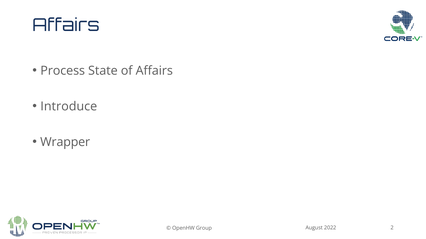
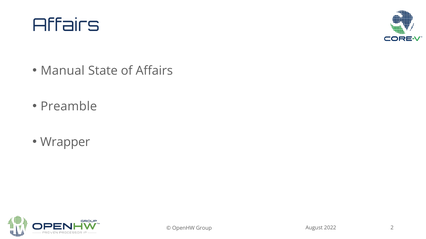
Process: Process -> Manual (63, 71)
Introduce: Introduce -> Preamble (69, 107)
